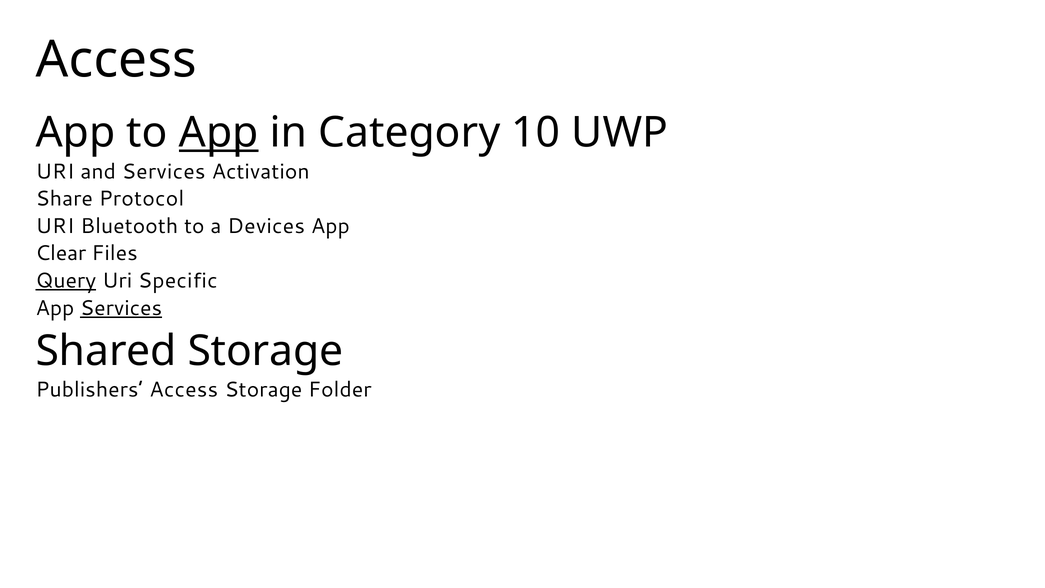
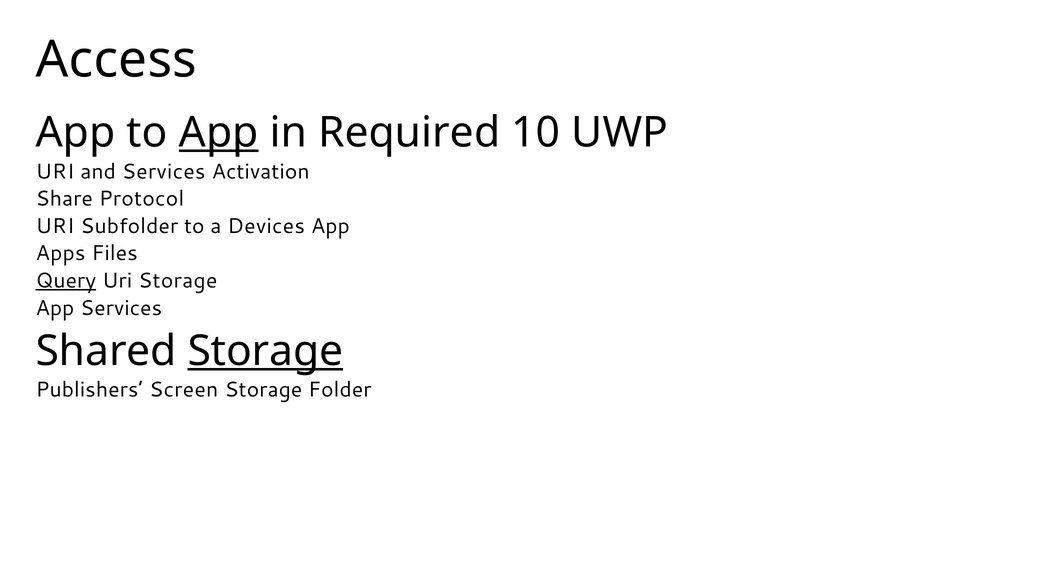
Category: Category -> Required (409, 133)
Bluetooth: Bluetooth -> Subfolder (129, 226)
Clear: Clear -> Apps (61, 253)
Uri Specific: Specific -> Storage (178, 281)
Services underline: present -> none (121, 308)
Storage underline: none -> present (265, 351)
Publishers Access: Access -> Screen (184, 390)
